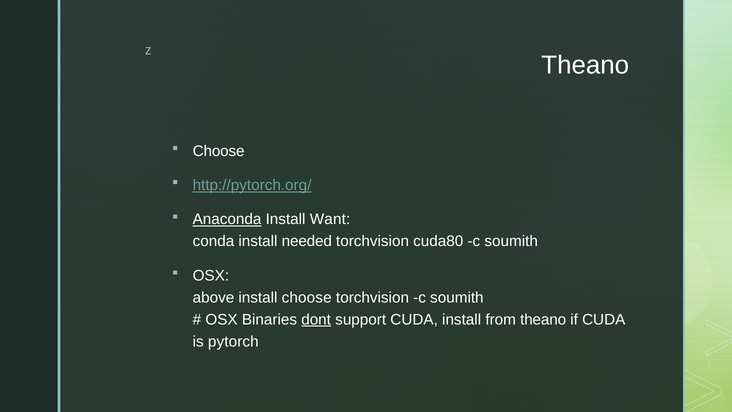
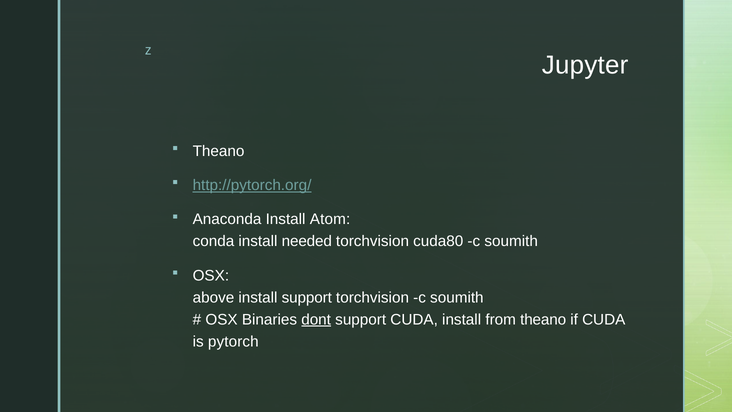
Theano: Theano -> Jupyter (585, 65)
Choose: Choose -> Theano (219, 151)
Anaconda underline: present -> none (227, 219)
Want: Want -> Atom (330, 219)
install choose: choose -> support (307, 297)
